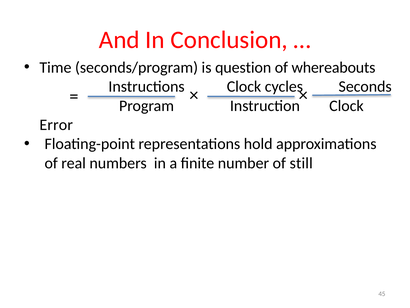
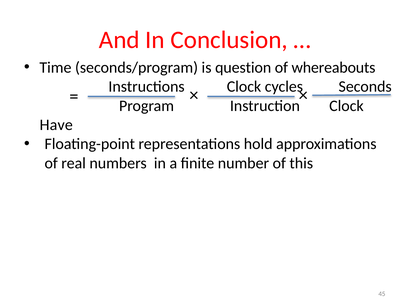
Error: Error -> Have (56, 125)
still: still -> this (301, 163)
